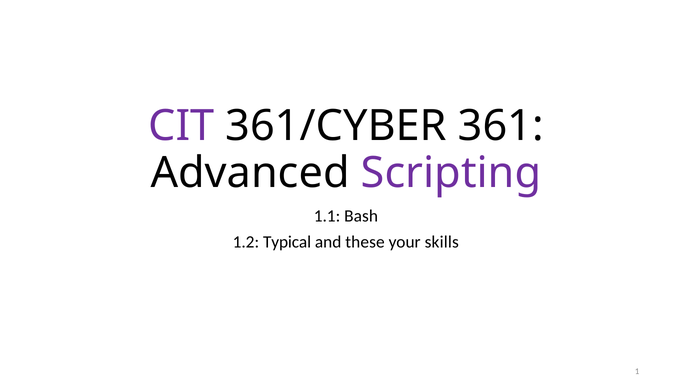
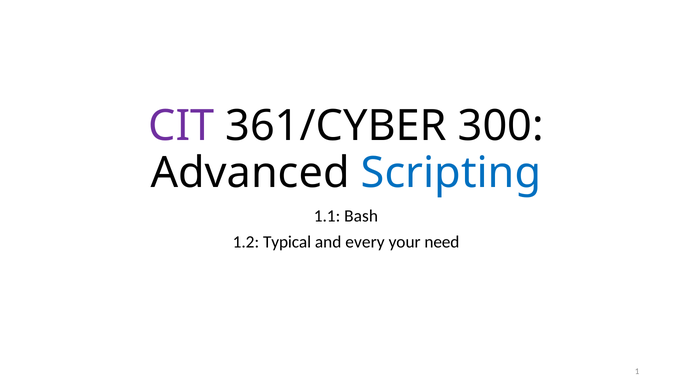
361: 361 -> 300 (501, 126)
Scripting colour: purple -> blue (451, 173)
these: these -> every (365, 242)
skills: skills -> need (442, 242)
